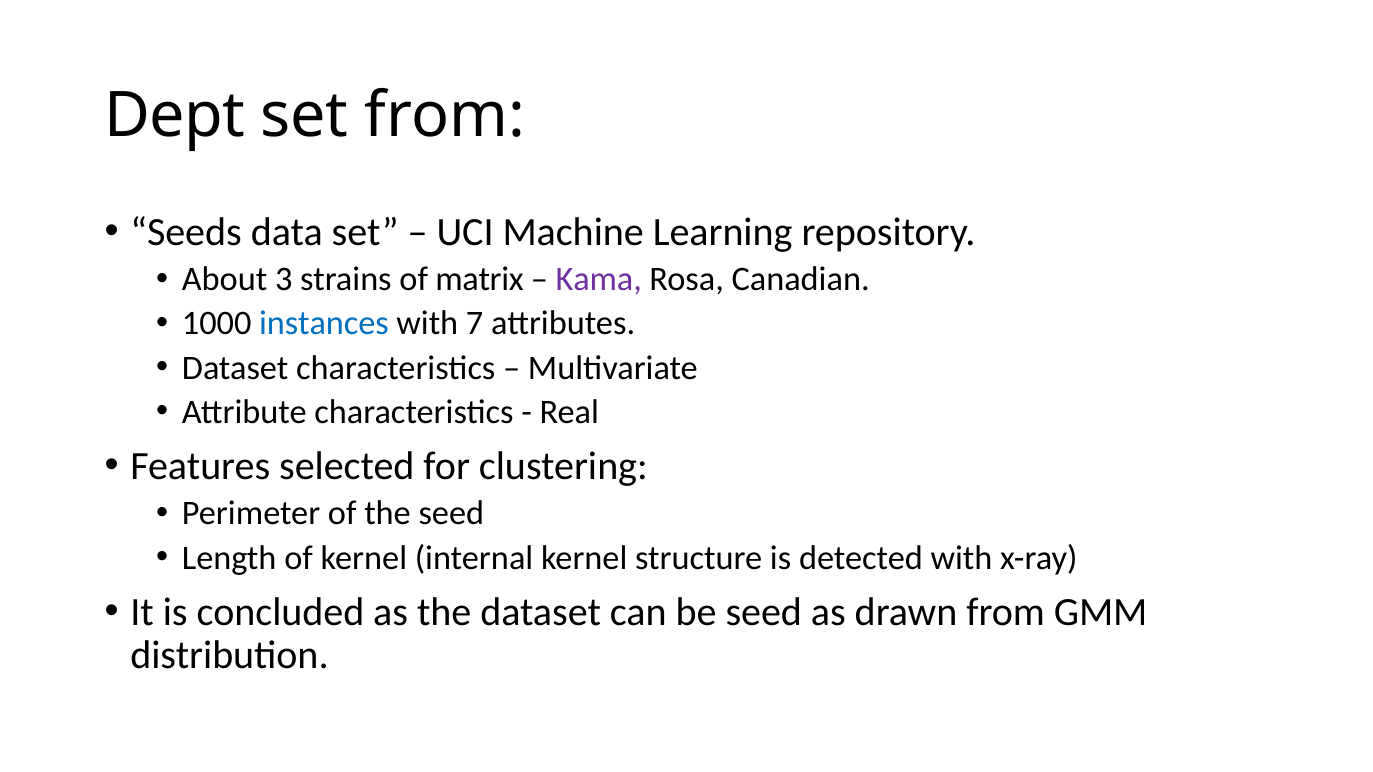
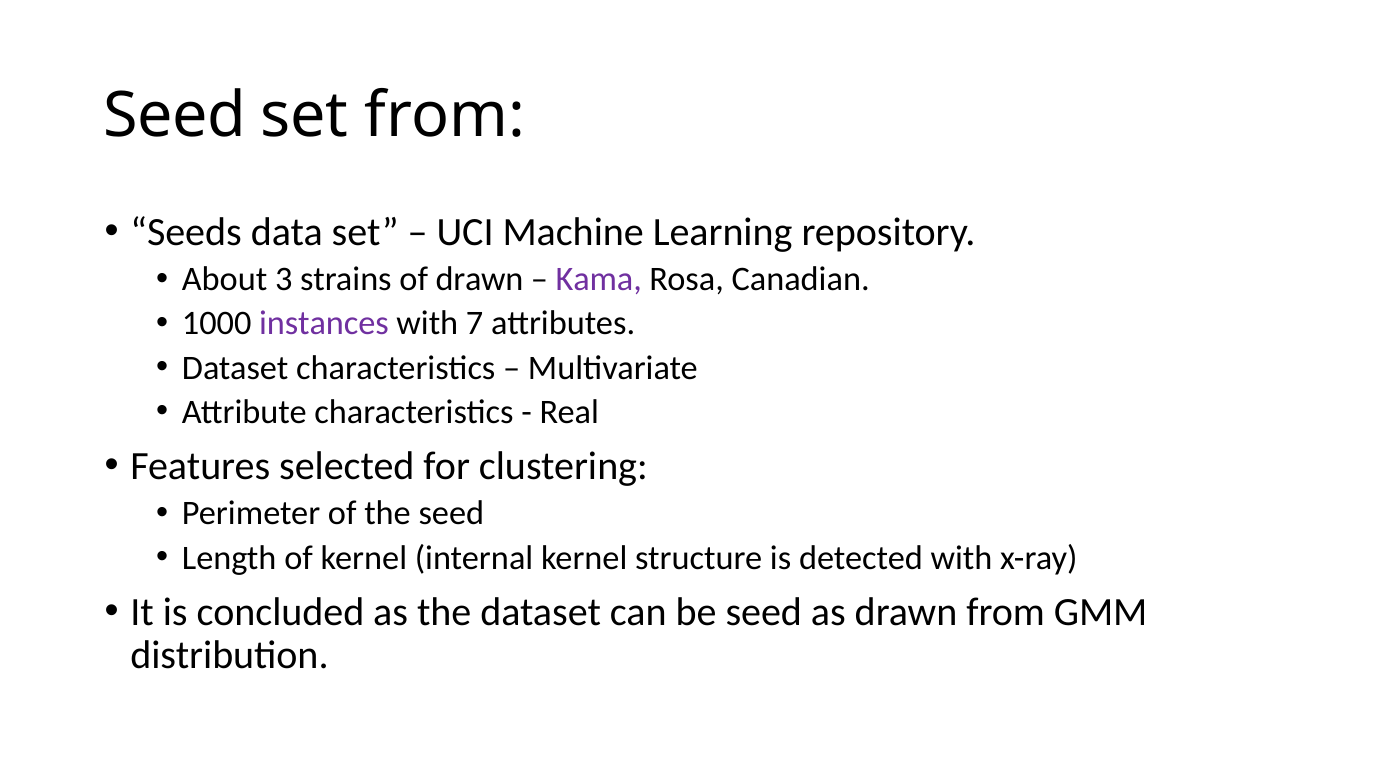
Dept: Dept -> Seed (175, 115)
of matrix: matrix -> drawn (480, 279)
instances colour: blue -> purple (324, 324)
